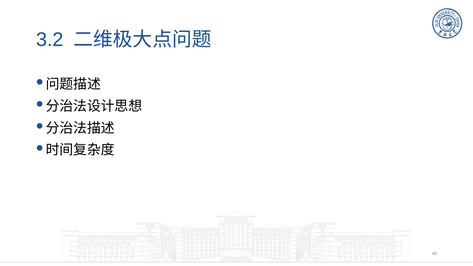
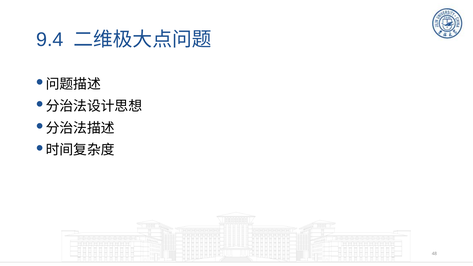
3.2: 3.2 -> 9.4 (50, 40)
